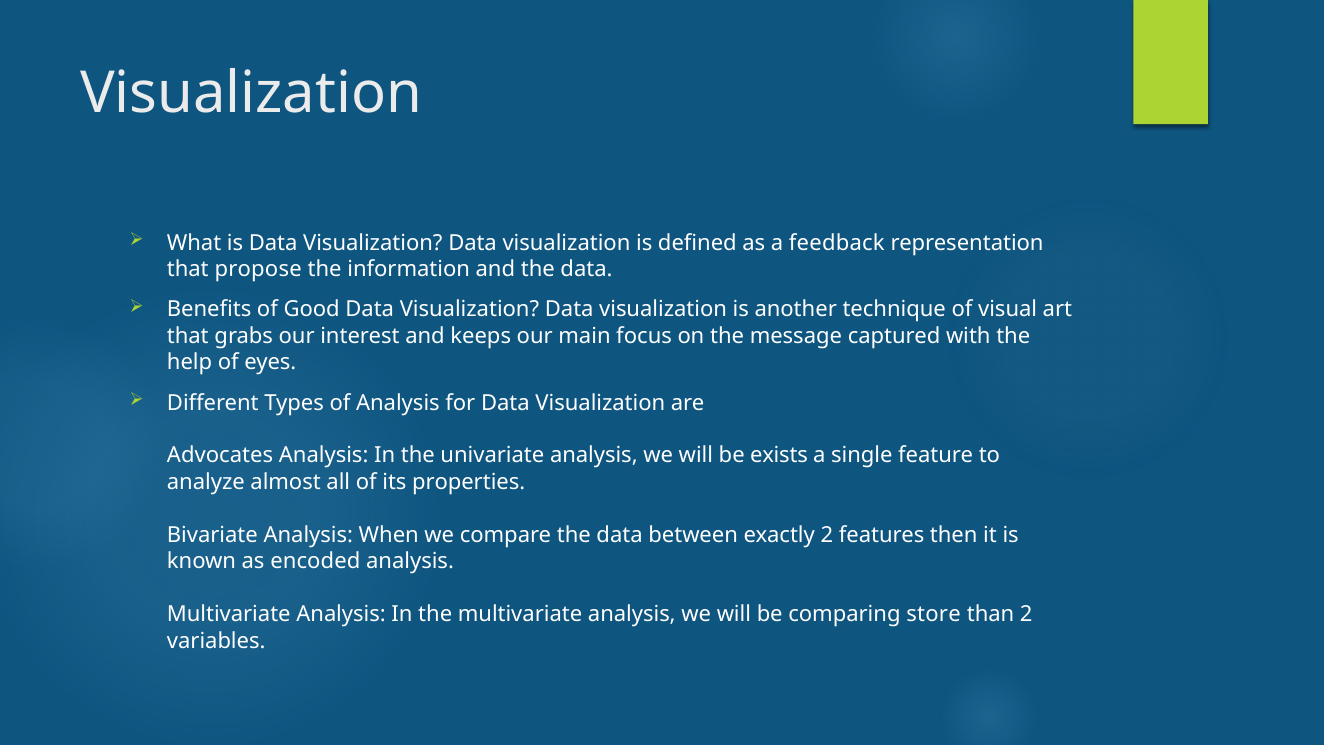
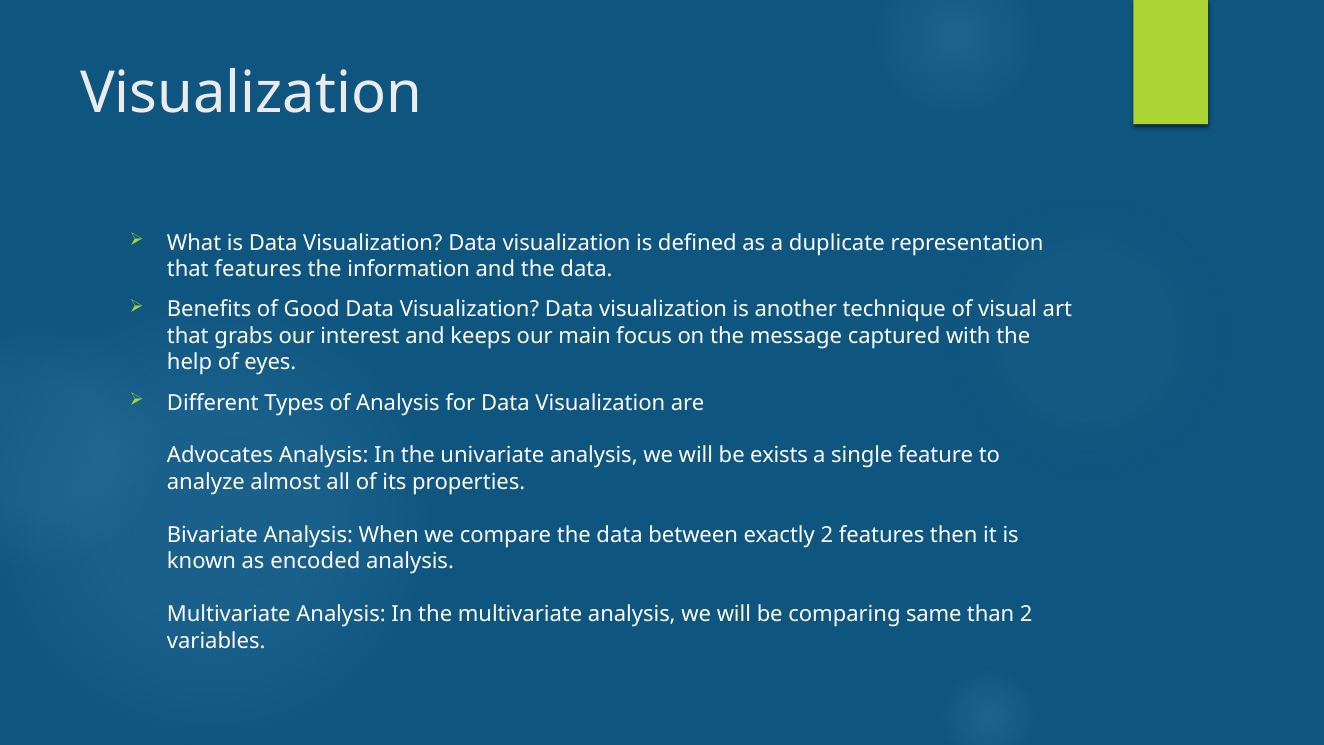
feedback: feedback -> duplicate (837, 243)
that propose: propose -> features (258, 269)
store: store -> same (934, 615)
